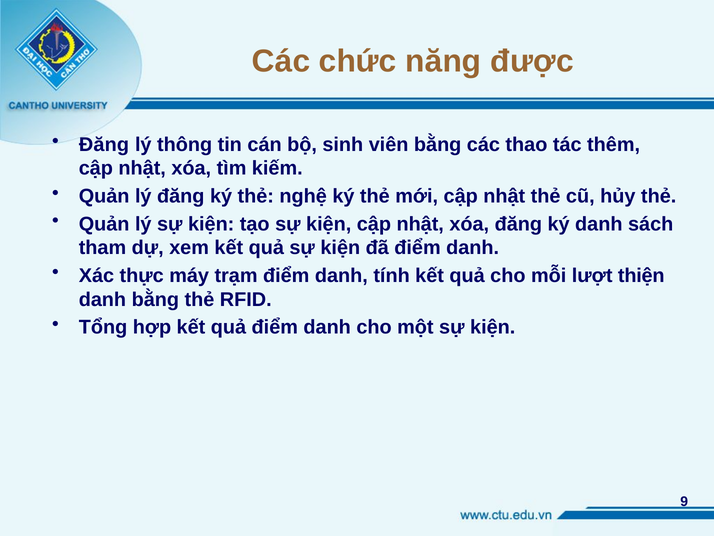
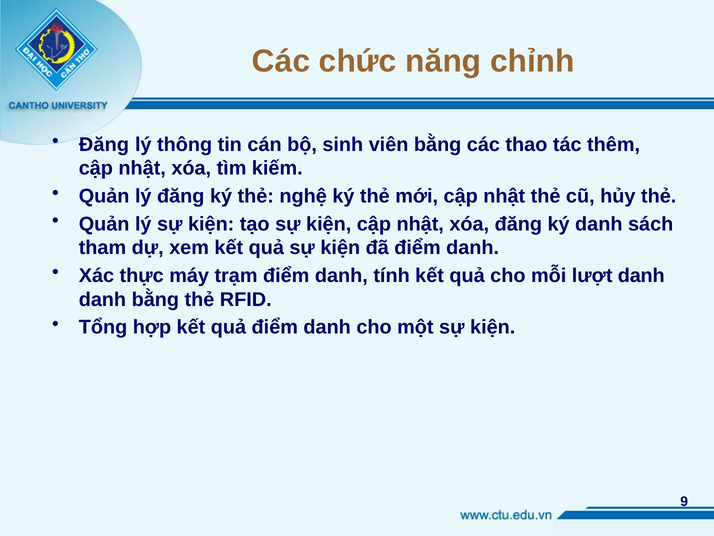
được: được -> chỉnh (532, 61)
lượt thiện: thiện -> danh (641, 275)
